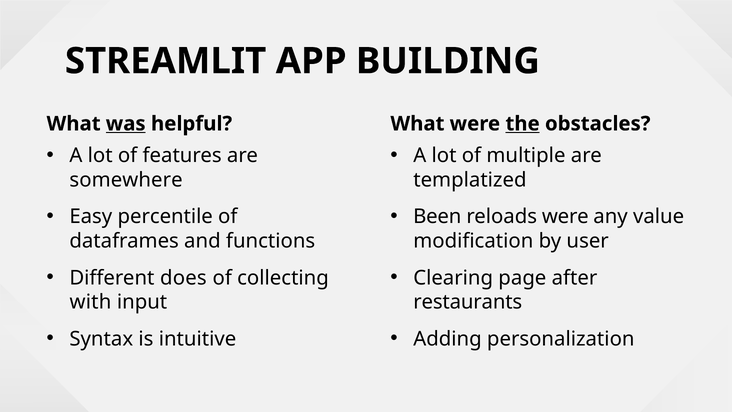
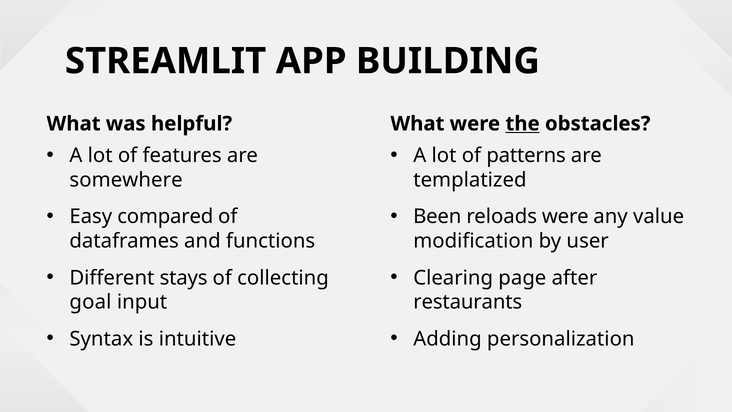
was underline: present -> none (126, 124)
multiple: multiple -> patterns (526, 156)
percentile: percentile -> compared (165, 217)
does: does -> stays (184, 278)
with: with -> goal (90, 302)
